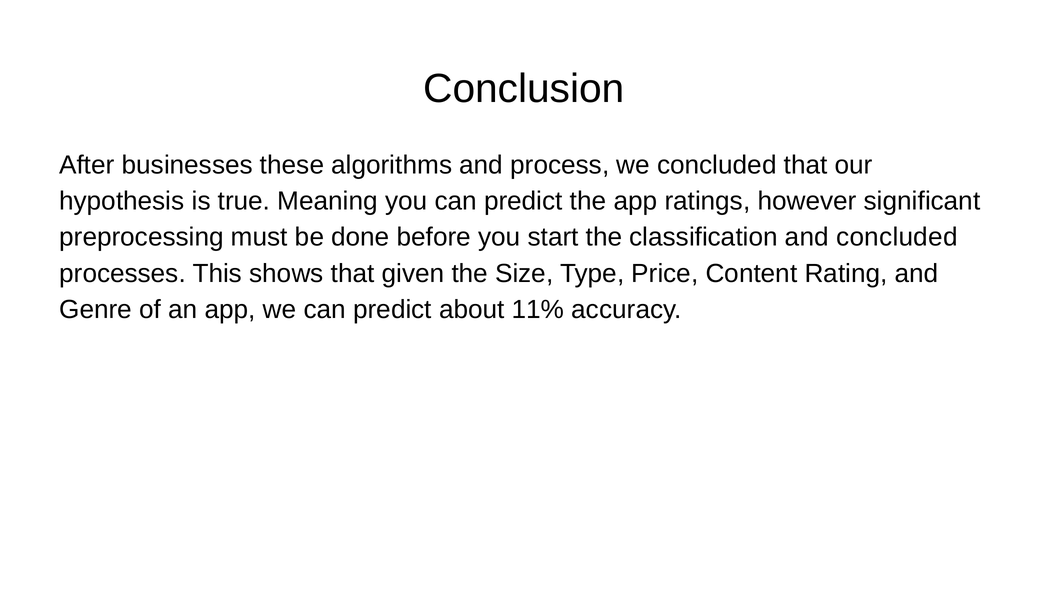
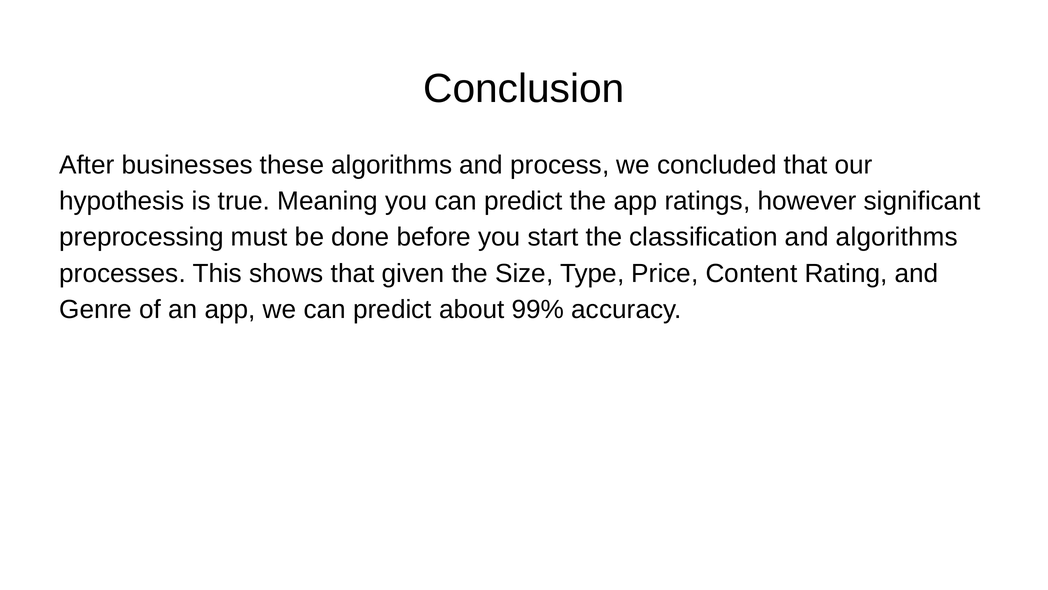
and concluded: concluded -> algorithms (897, 237)
11%: 11% -> 99% (538, 309)
